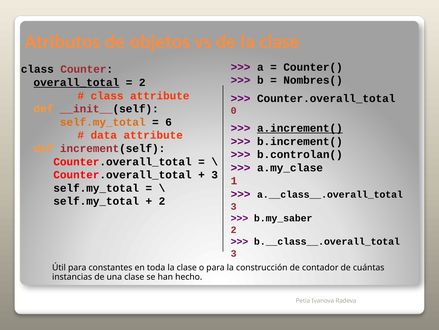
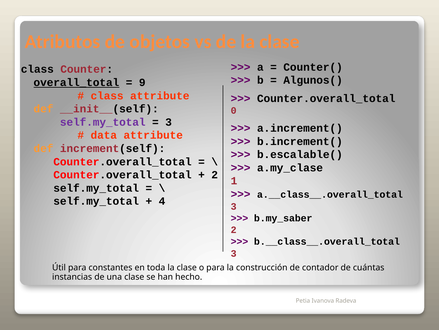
Nombres(: Nombres( -> Algunos( (313, 80)
2: 2 -> 9 (142, 82)
self.my_total colour: orange -> purple (103, 122)
6: 6 -> 3 (169, 122)
a.increment( underline: present -> none (300, 128)
b.controlan(: b.controlan( -> b.escalable( (300, 154)
3: 3 -> 2 (215, 175)
2: 2 -> 4 (162, 201)
